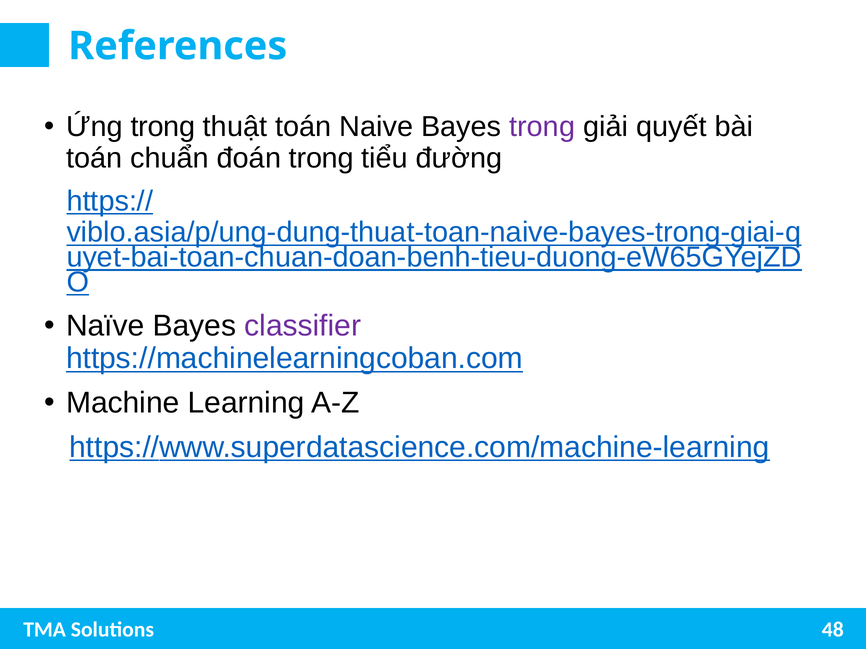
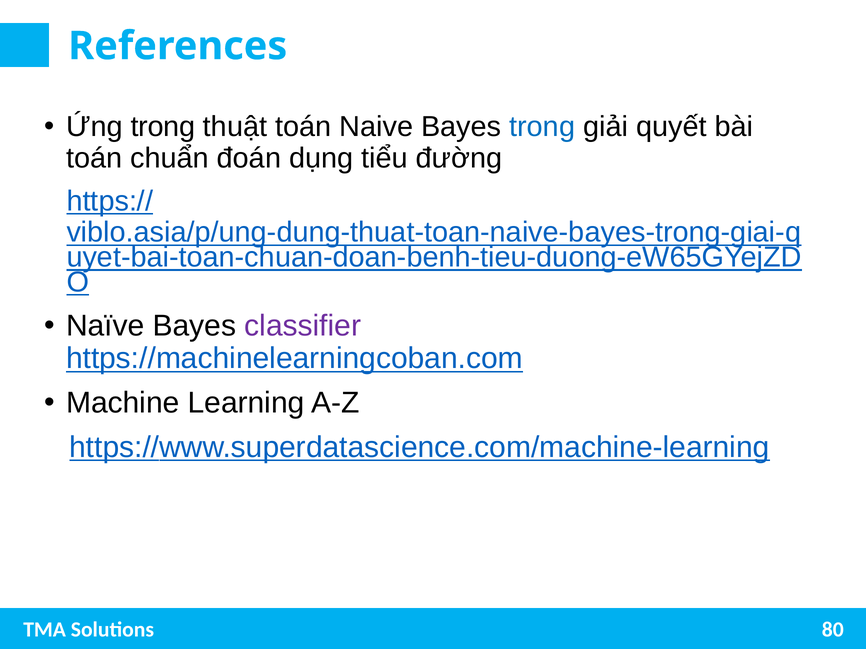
trong colour: purple -> blue (542, 127)
đoán trong: trong -> dụng (321, 158)
48: 48 -> 80 (833, 630)
